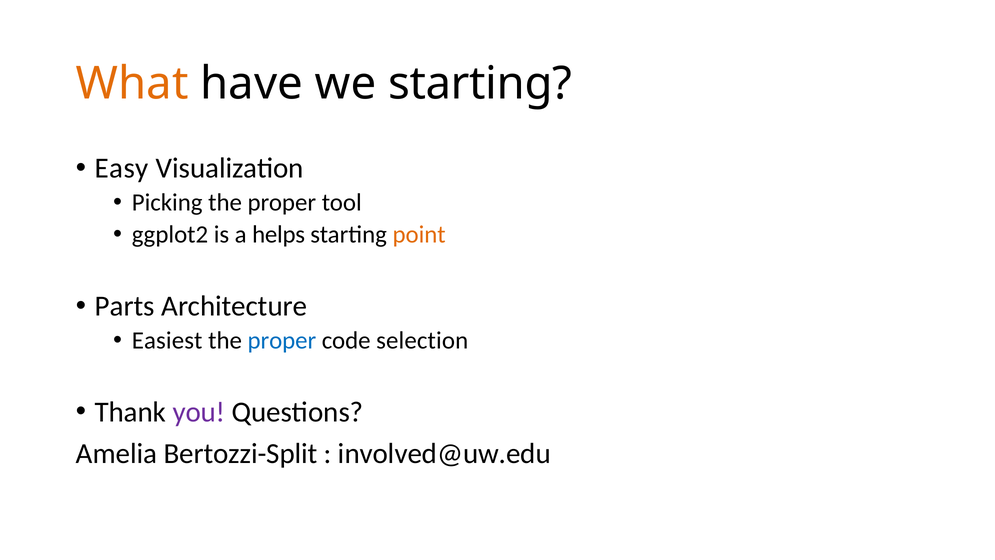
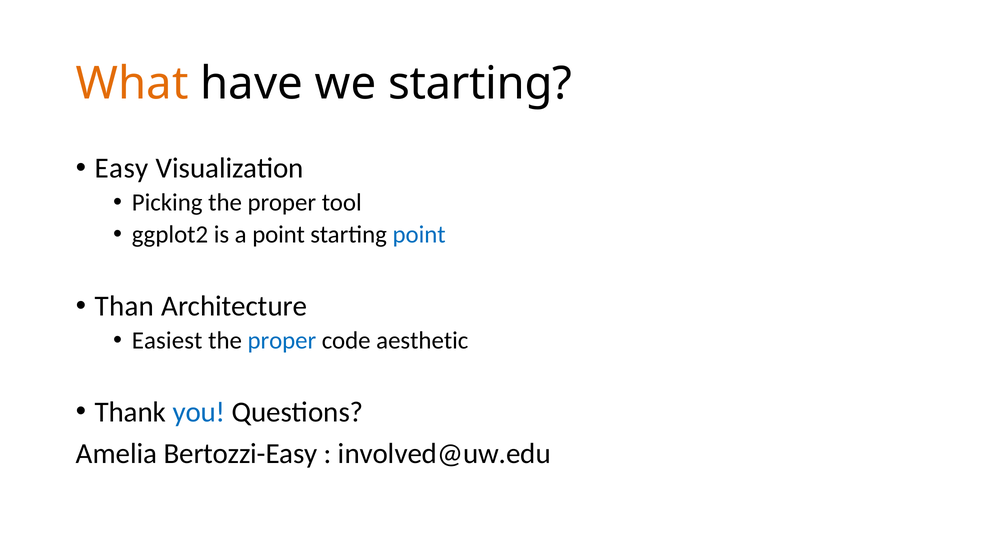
a helps: helps -> point (279, 235)
point colour: orange -> blue (419, 235)
Parts: Parts -> Than (125, 306)
selection: selection -> aesthetic (422, 340)
you colour: purple -> blue (199, 412)
Bertozzi-Split: Bertozzi-Split -> Bertozzi-Easy (241, 454)
